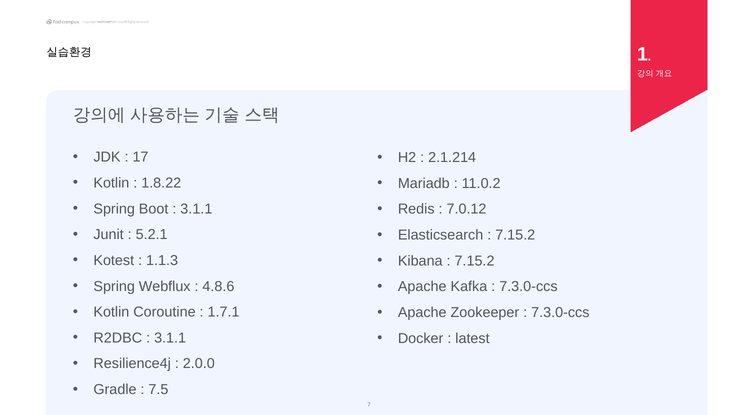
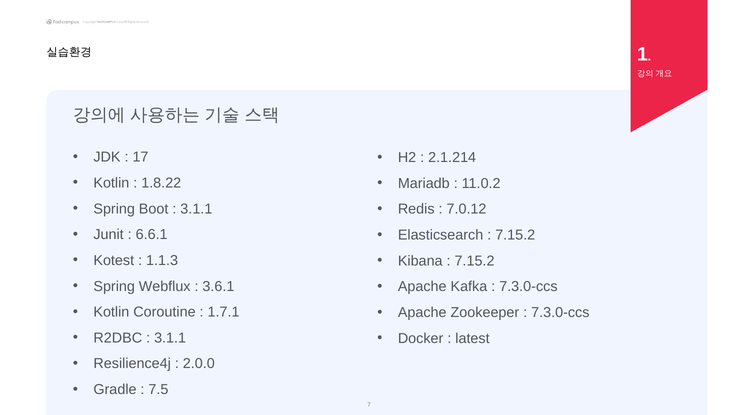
5.2.1: 5.2.1 -> 6.6.1 (152, 235)
4.8.6: 4.8.6 -> 3.6.1 (218, 286)
